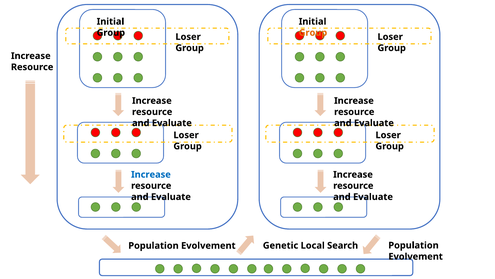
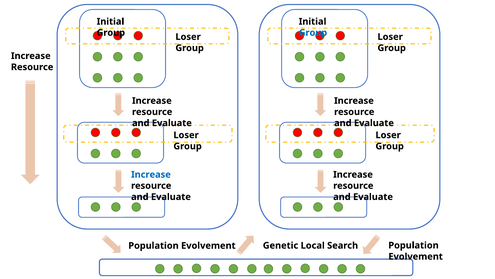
Group colour: orange -> blue (313, 33)
